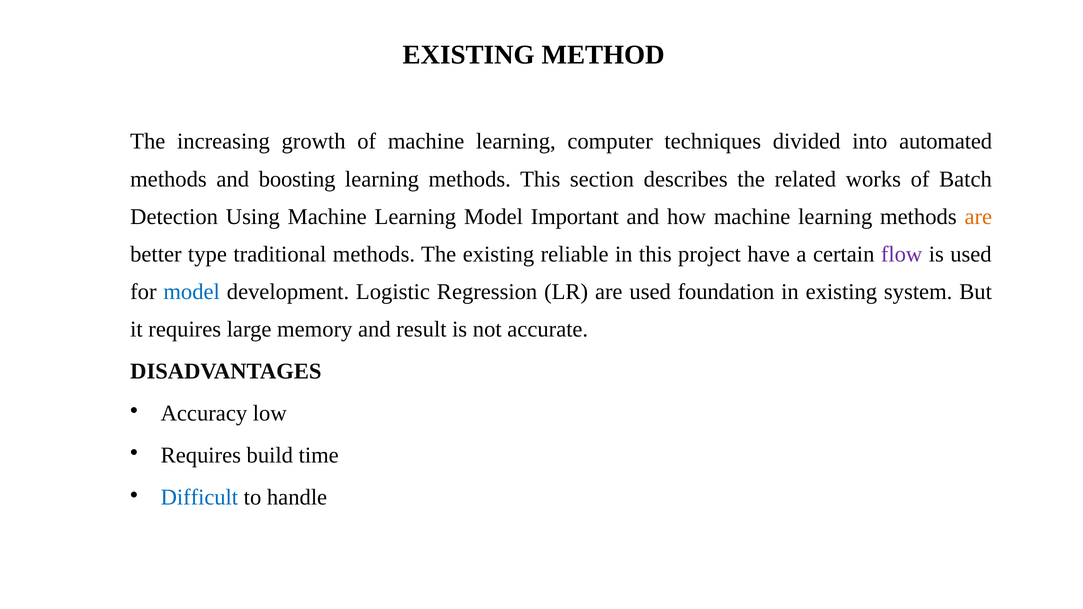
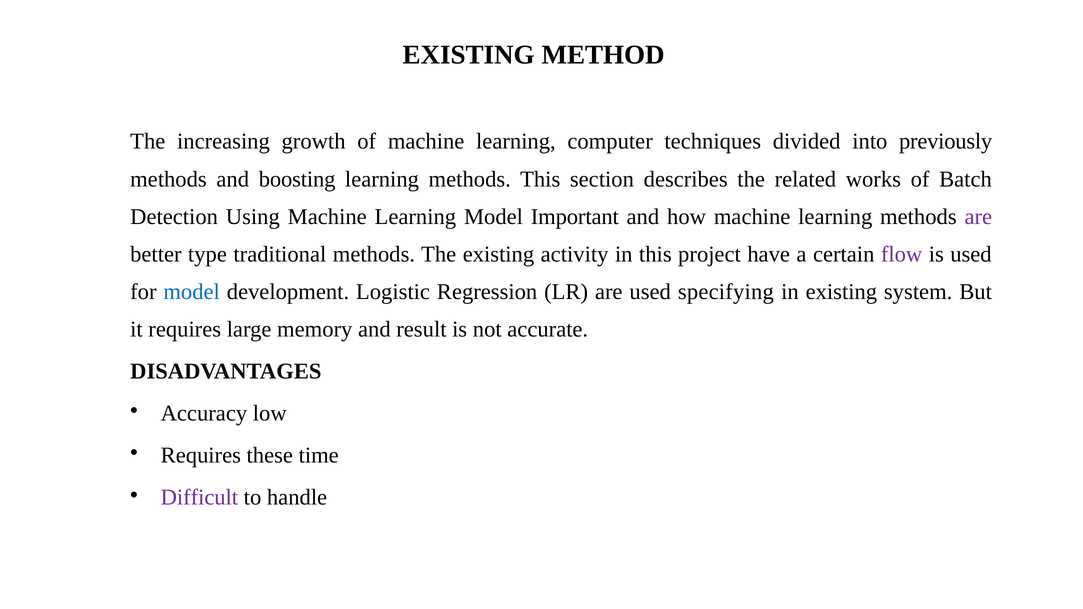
automated: automated -> previously (946, 142)
are colour: orange -> purple (978, 217)
reliable: reliable -> activity (575, 254)
foundation: foundation -> specifying (726, 292)
build: build -> these (270, 455)
Difficult colour: blue -> purple (199, 497)
